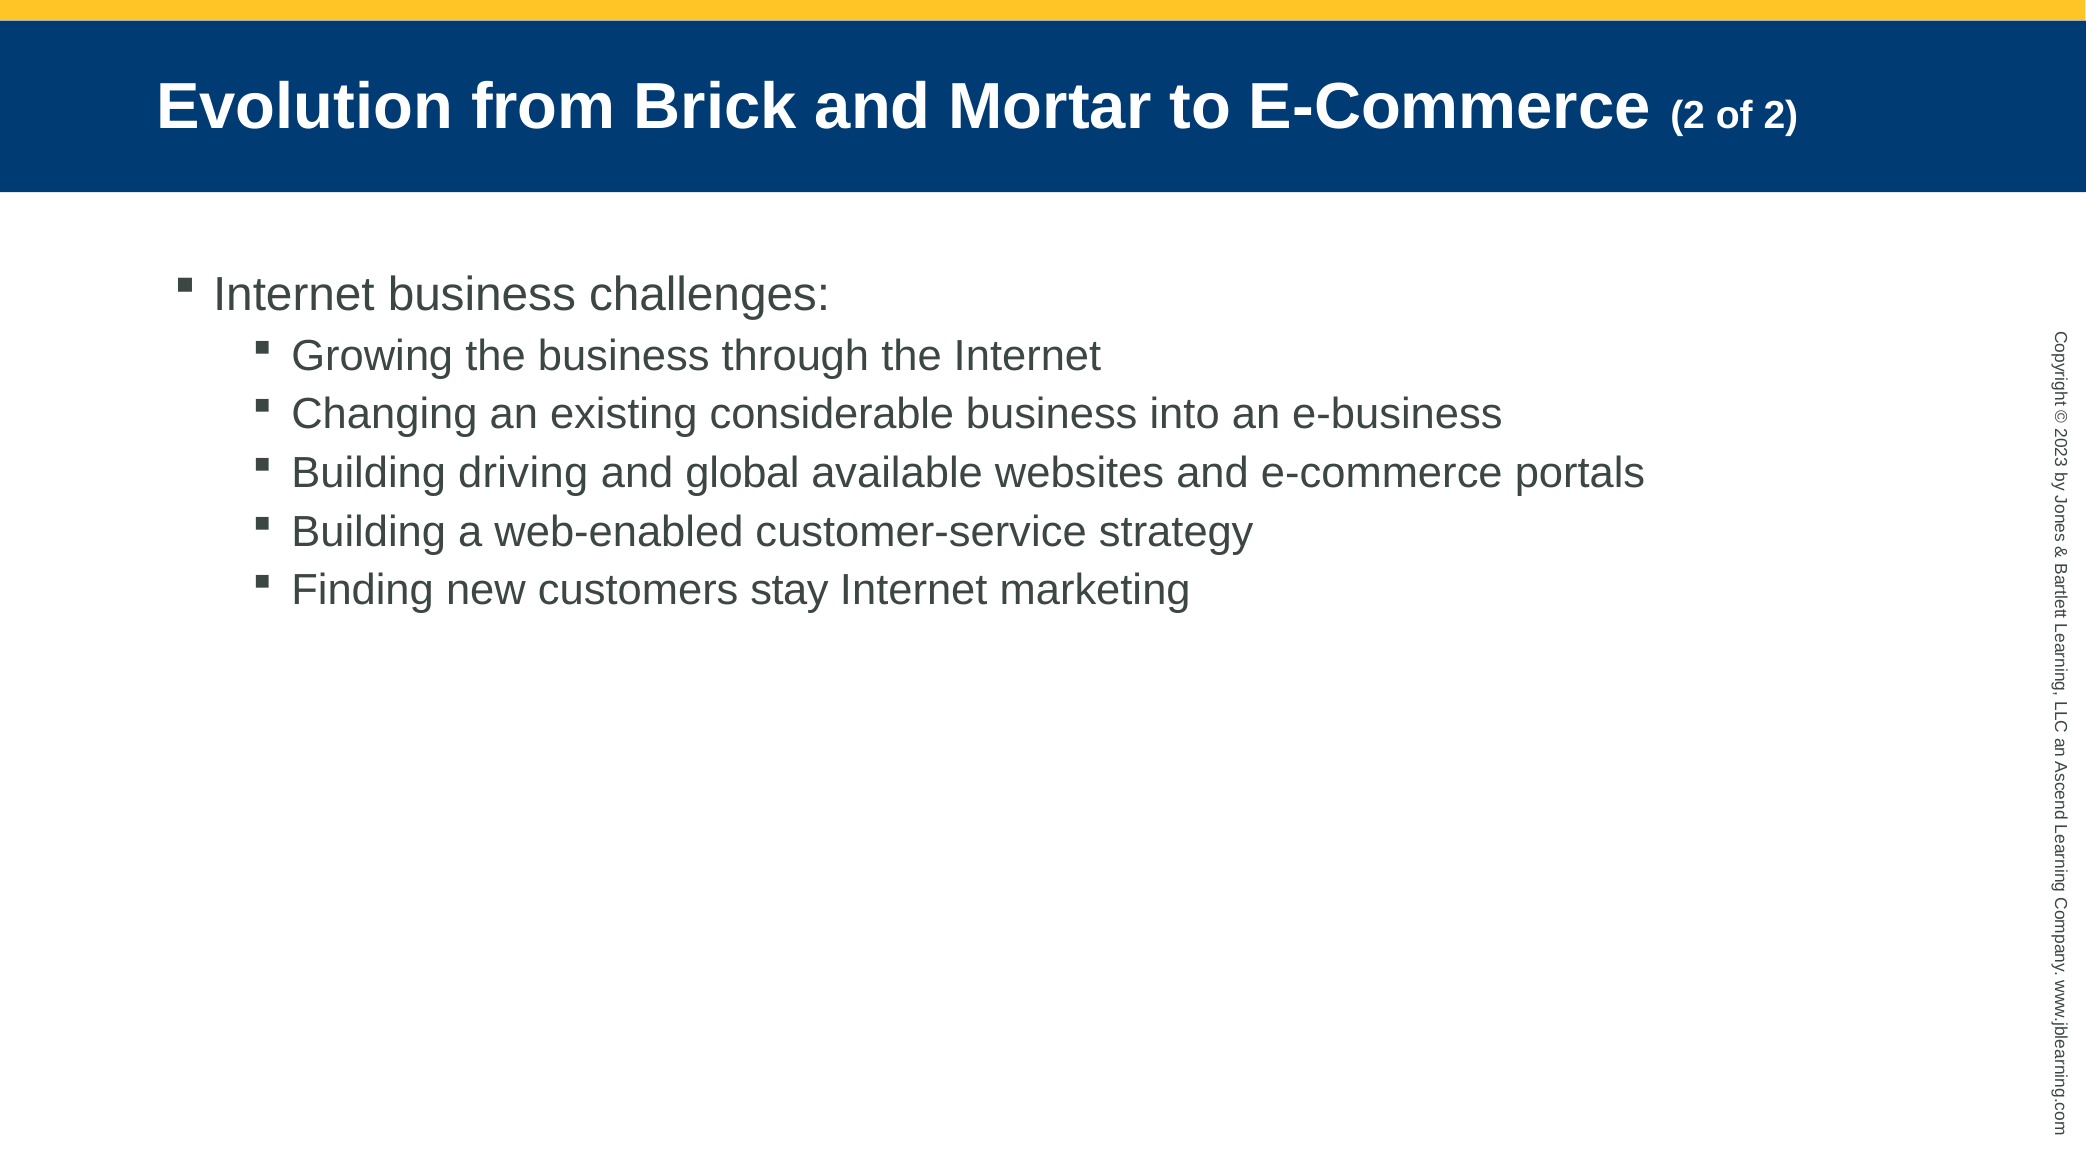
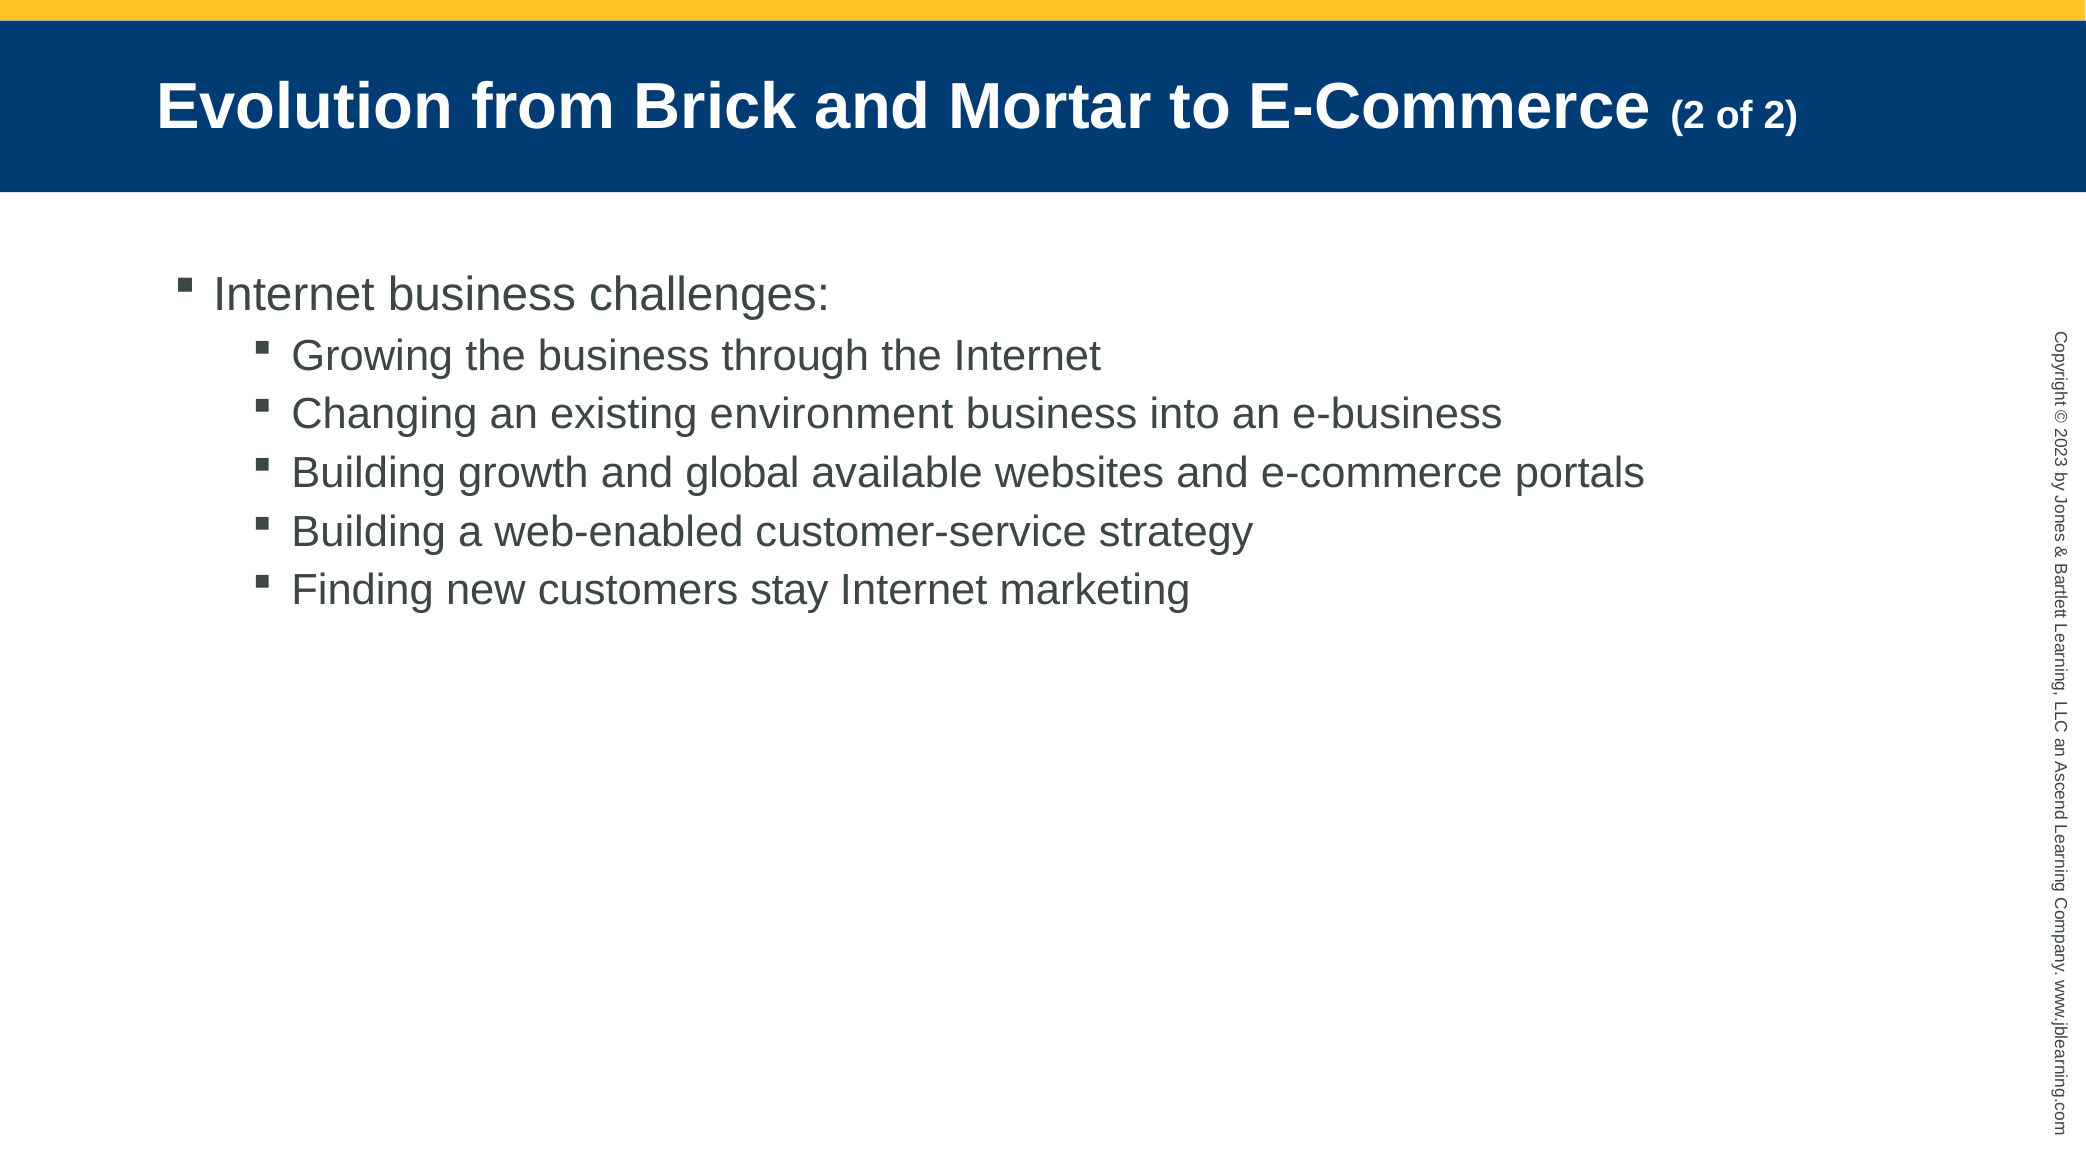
considerable: considerable -> environment (832, 415)
driving: driving -> growth (523, 473)
